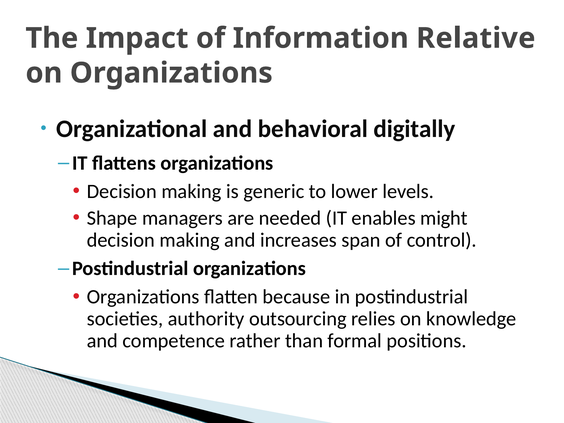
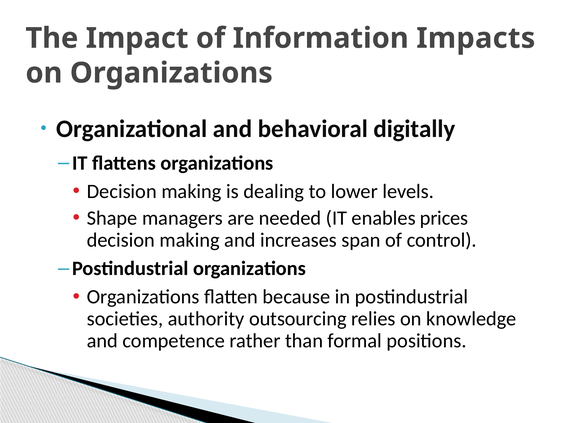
Relative: Relative -> Impacts (476, 38)
generic: generic -> dealing (274, 191)
might: might -> prices (444, 218)
